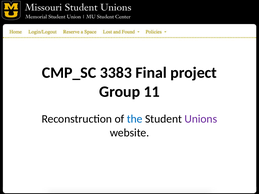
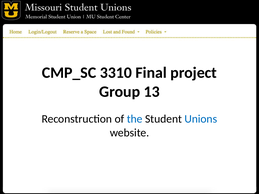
3383: 3383 -> 3310 (116, 73)
11: 11 -> 13 (152, 92)
Unions colour: purple -> blue (201, 119)
